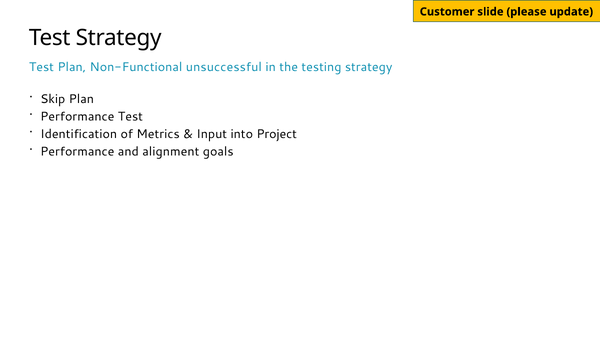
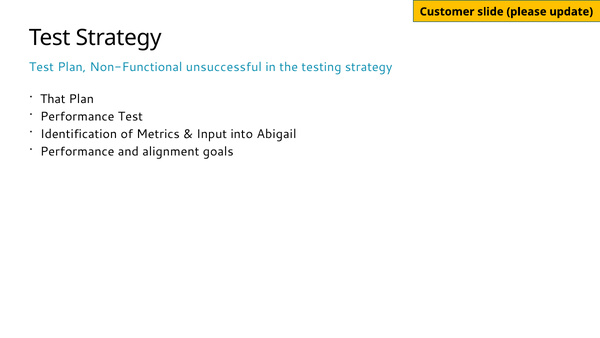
Skip: Skip -> That (53, 99)
Project: Project -> Abigail (277, 134)
